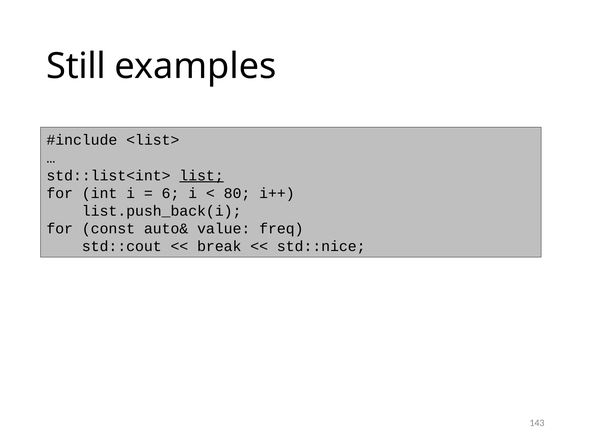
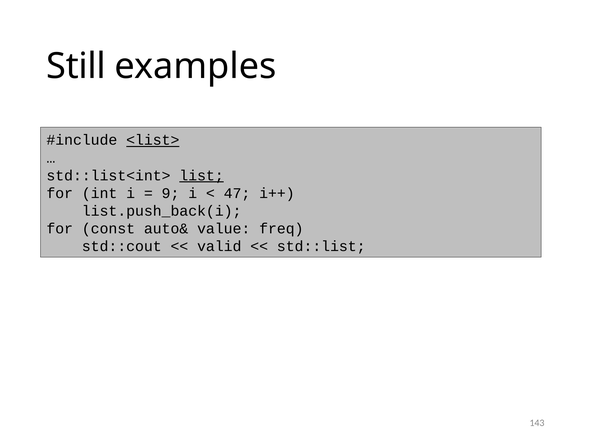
<list> underline: none -> present (153, 140)
6: 6 -> 9 (171, 193)
80: 80 -> 47 (237, 193)
break: break -> valid (219, 247)
std::nice: std::nice -> std::list (321, 247)
